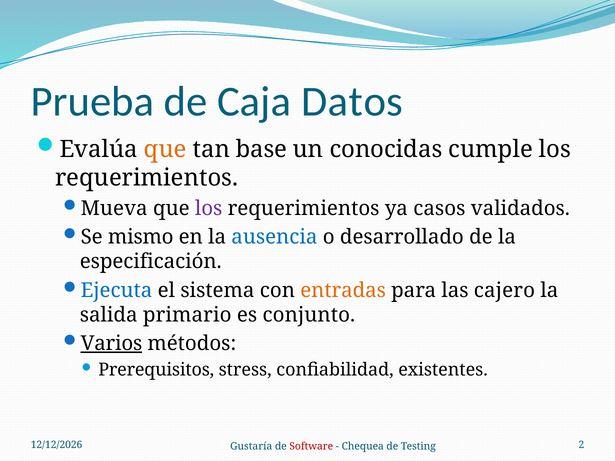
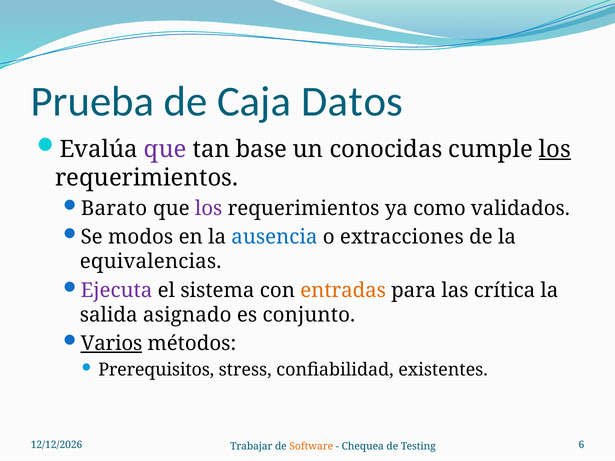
que colour: orange -> purple (165, 149)
los underline: none -> present (555, 149)
Mueva: Mueva -> Barato (114, 208)
casos: casos -> como (439, 208)
mismo: mismo -> modos (141, 237)
desarrollado: desarrollado -> extracciones (402, 237)
especificación: especificación -> equivalencias (151, 262)
Ejecuta colour: blue -> purple (117, 290)
cajero: cajero -> crítica (505, 290)
primario: primario -> asignado (187, 315)
Gustaría: Gustaría -> Trabajar (251, 447)
Software colour: red -> orange (311, 447)
2: 2 -> 6 (581, 445)
